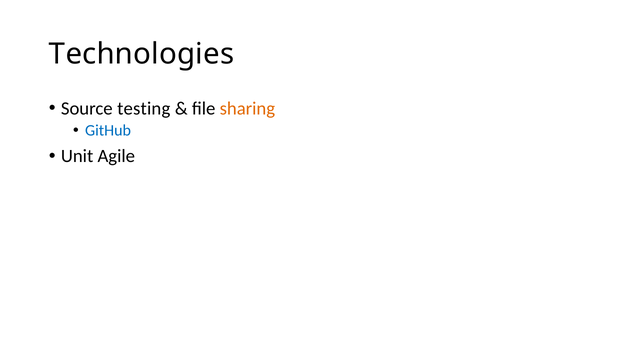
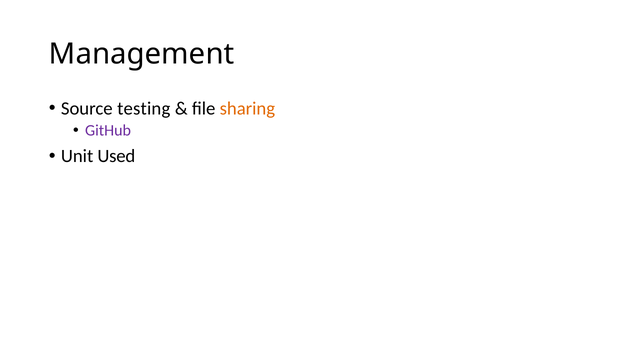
Technologies: Technologies -> Management (142, 54)
GitHub colour: blue -> purple (108, 131)
Agile: Agile -> Used (116, 156)
